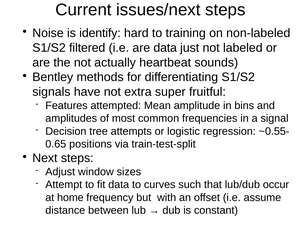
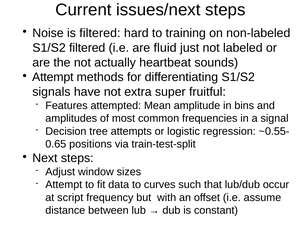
is identify: identify -> filtered (100, 33)
are data: data -> fluid (165, 48)
Bentley: Bentley -> Attempt (53, 77)
home: home -> script (70, 198)
